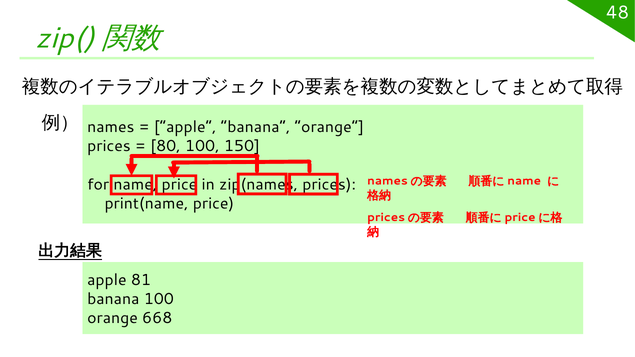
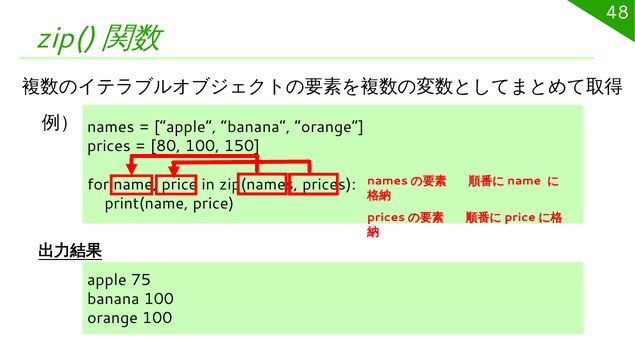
81: 81 -> 75 (141, 280)
orange 668: 668 -> 100 (157, 318)
